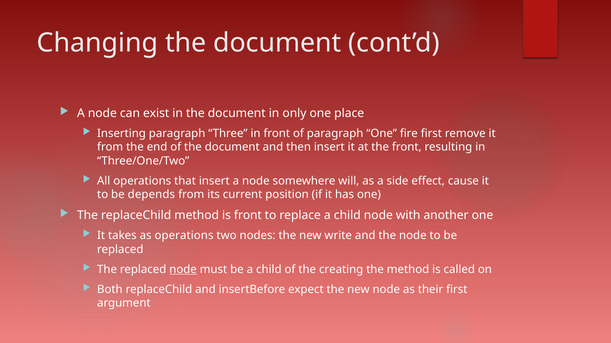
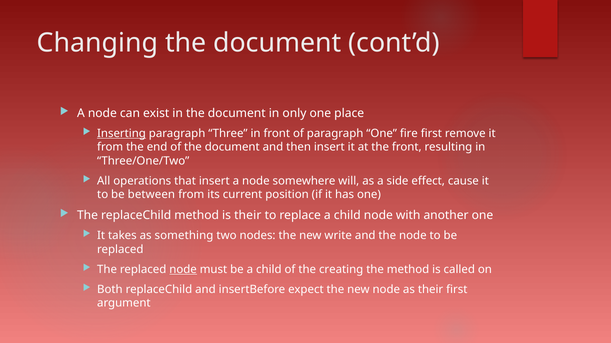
Inserting underline: none -> present (122, 134)
depends: depends -> between (151, 195)
is front: front -> their (248, 216)
as operations: operations -> something (184, 236)
